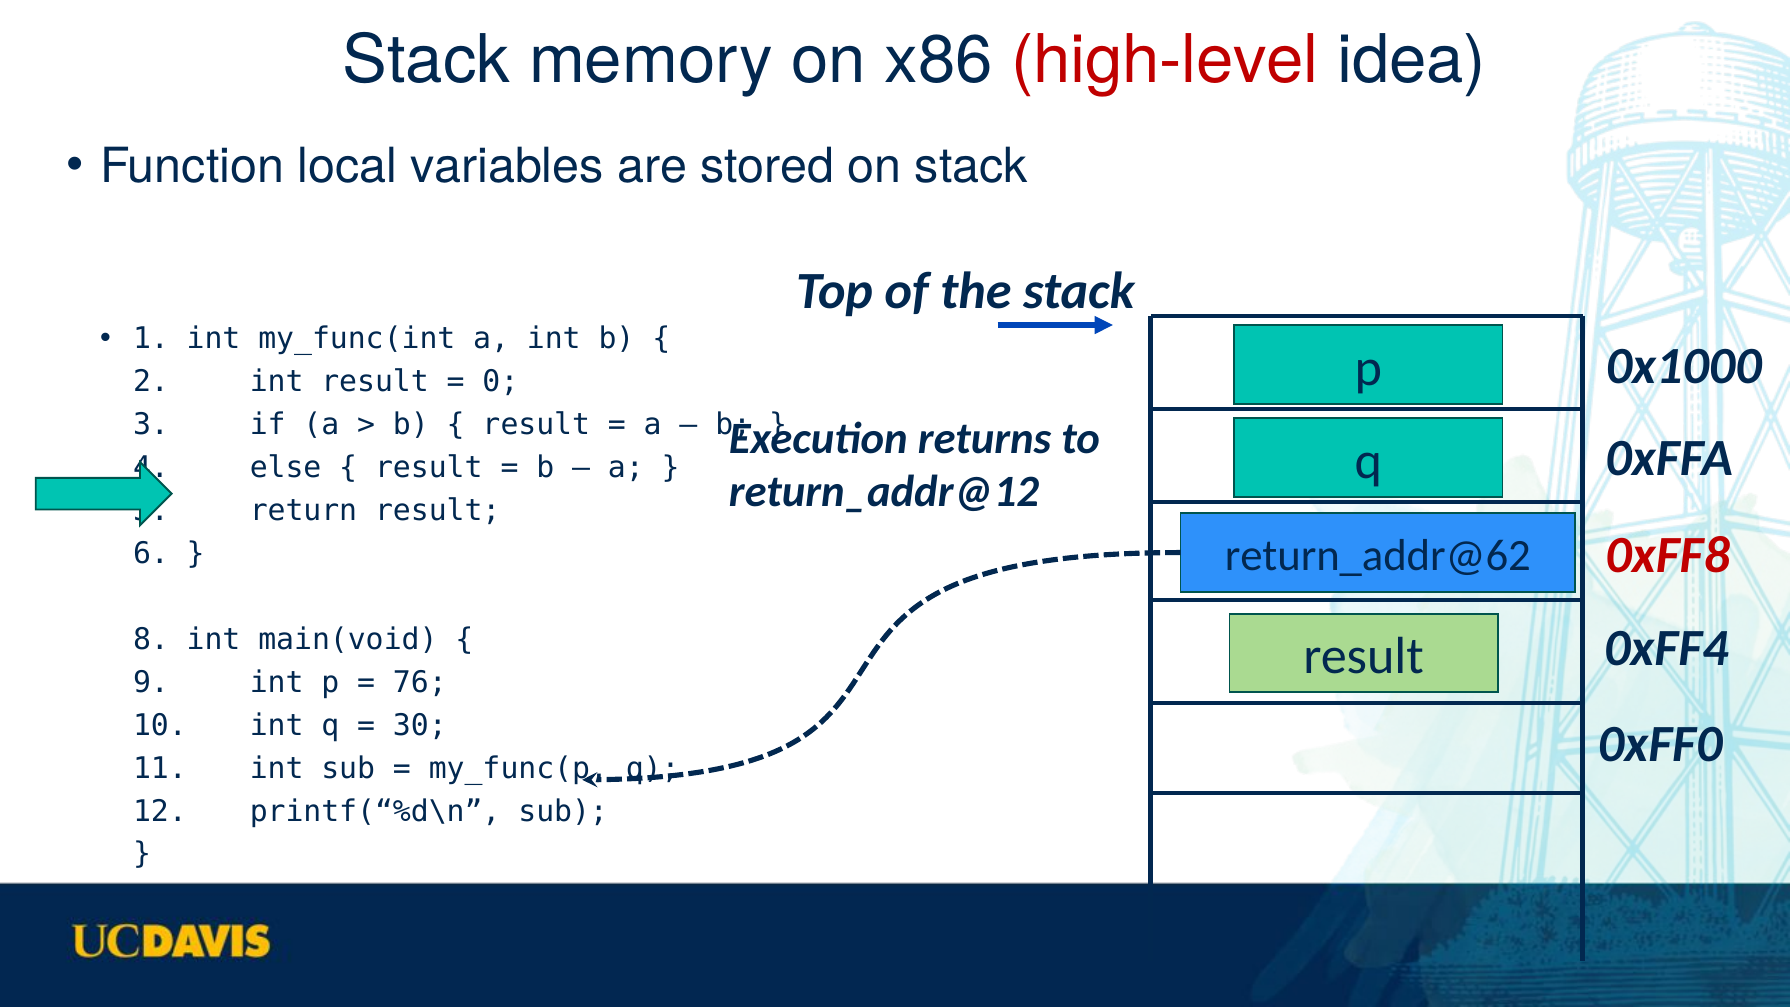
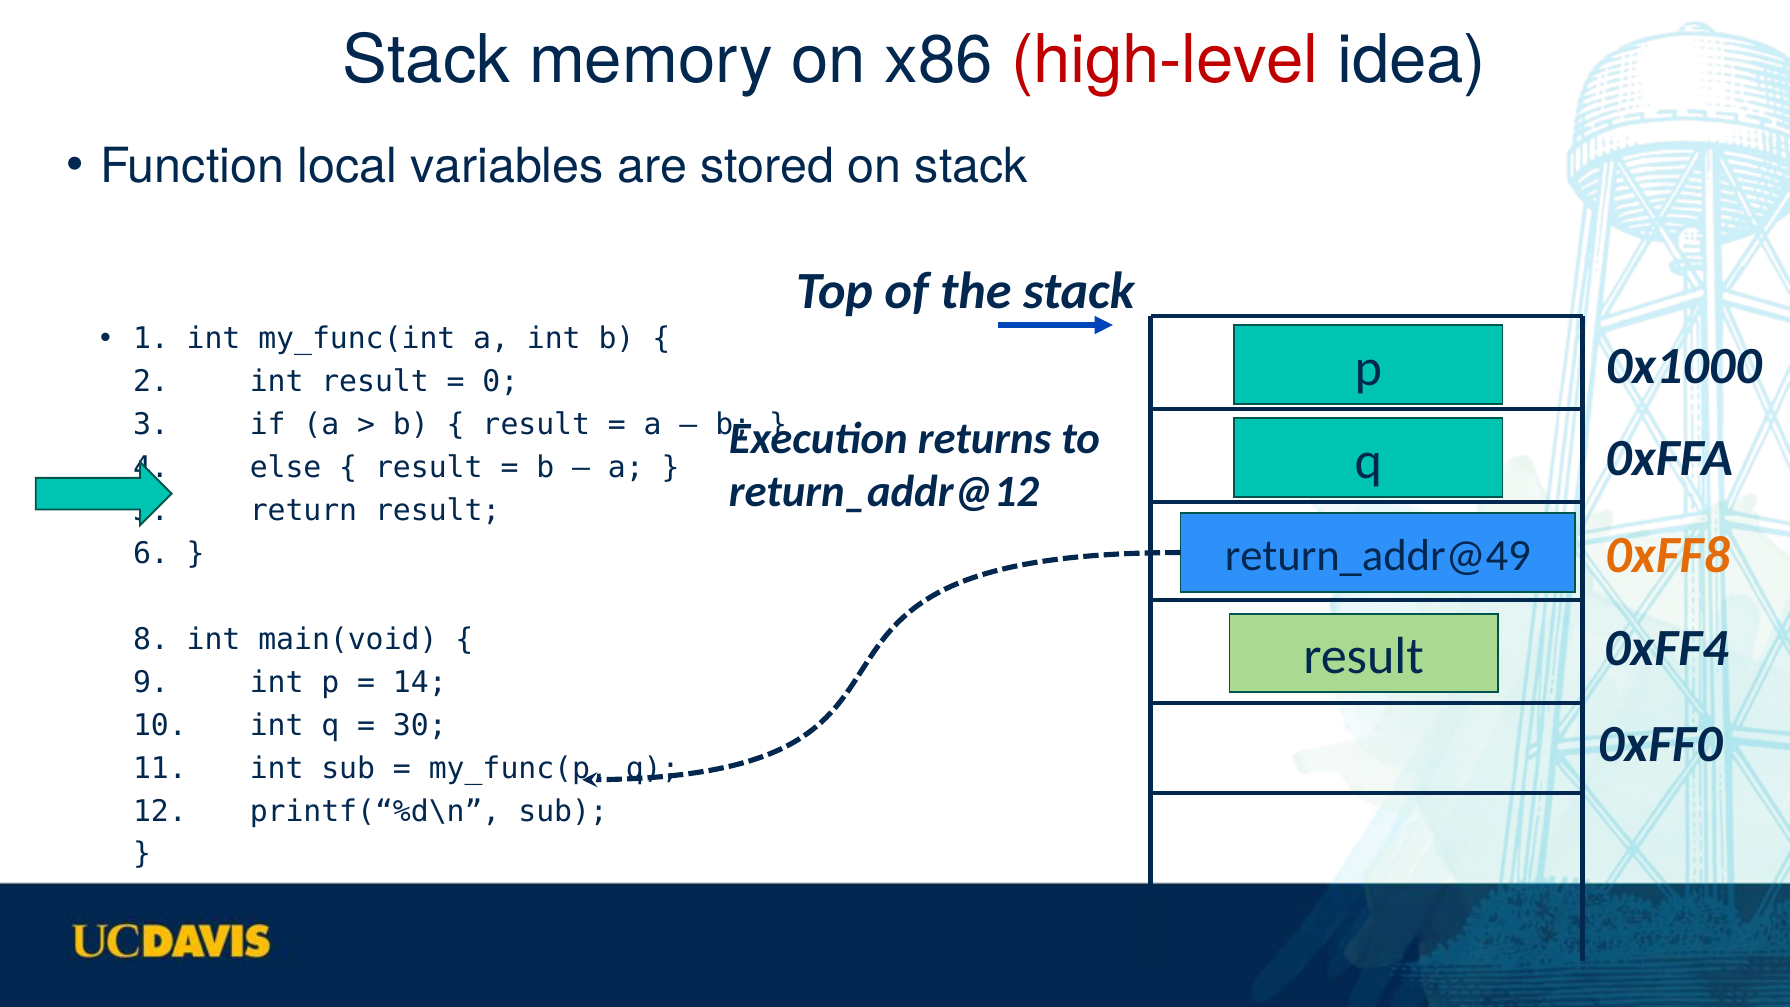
0xFF8 colour: red -> orange (1668, 555)
return_addr@62: return_addr@62 -> return_addr@49 (1378, 556)
76: 76 -> 14 (420, 682)
